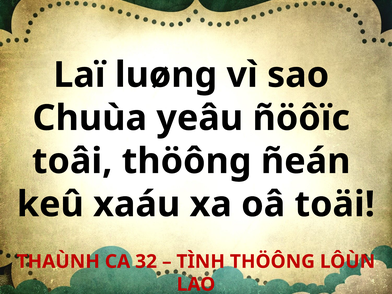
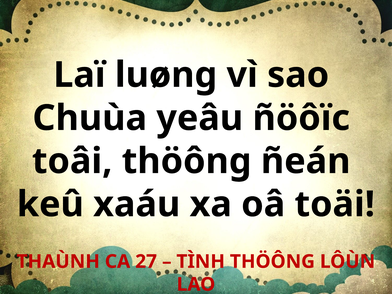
32: 32 -> 27 (146, 262)
